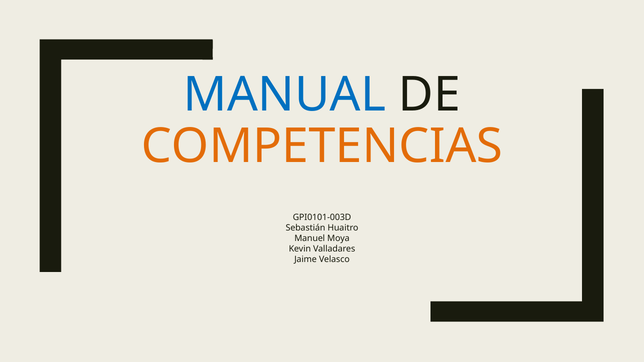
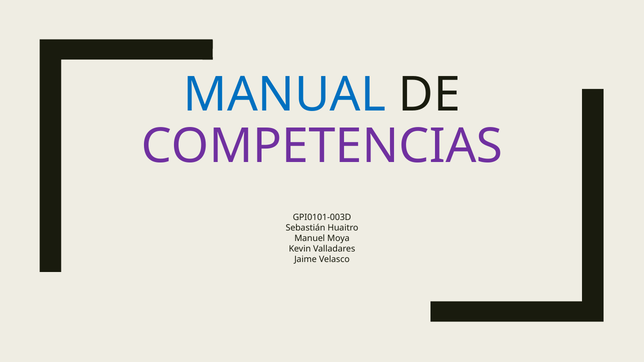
COMPETENCIAS colour: orange -> purple (322, 146)
